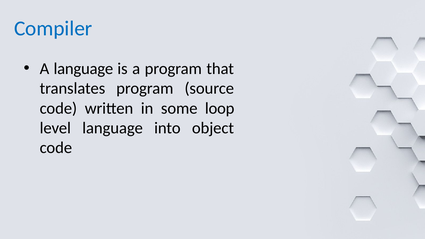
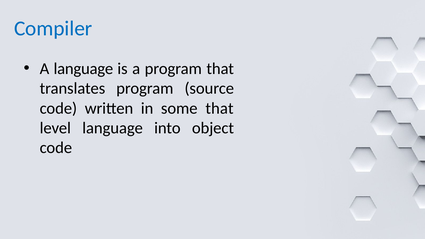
some loop: loop -> that (220, 108)
